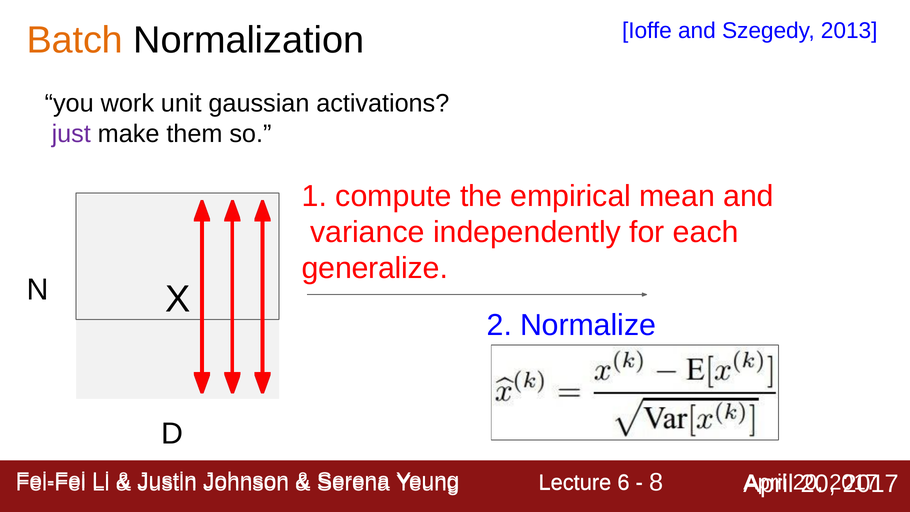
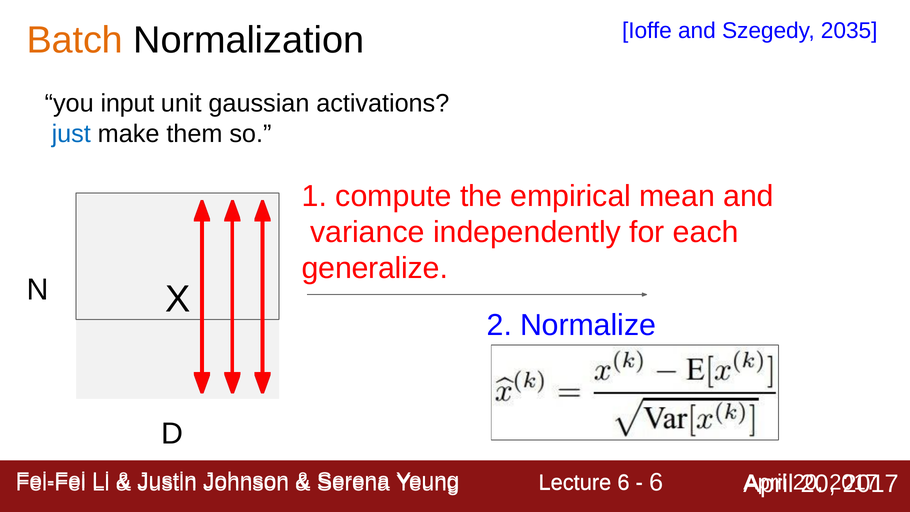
2013: 2013 -> 2035 (849, 31)
work: work -> input (127, 103)
just colour: purple -> blue (71, 134)
8: 8 -> 6 (656, 482)
